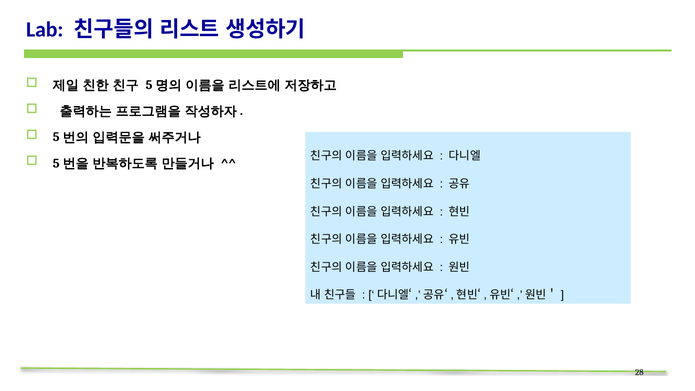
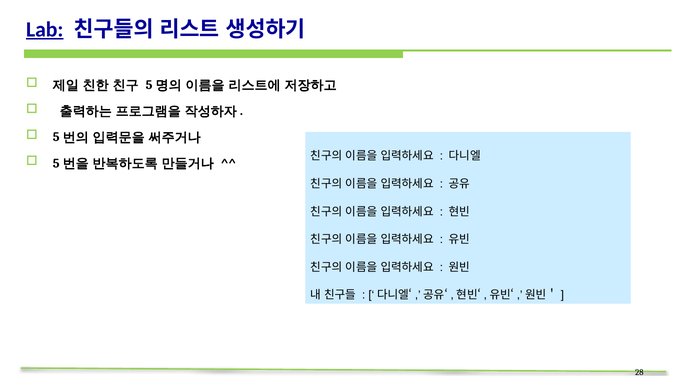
Lab underline: none -> present (45, 29)
